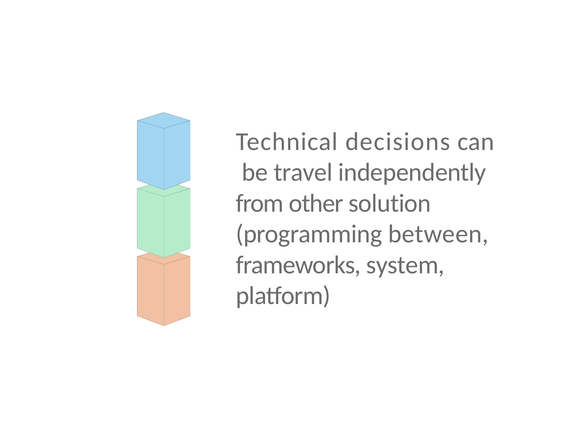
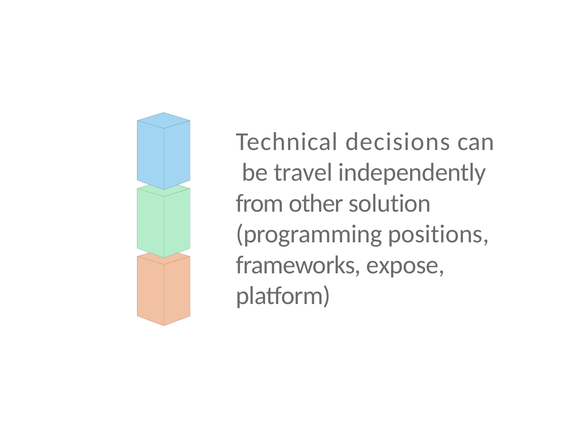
between: between -> positions (438, 234)
system: system -> expose (405, 265)
